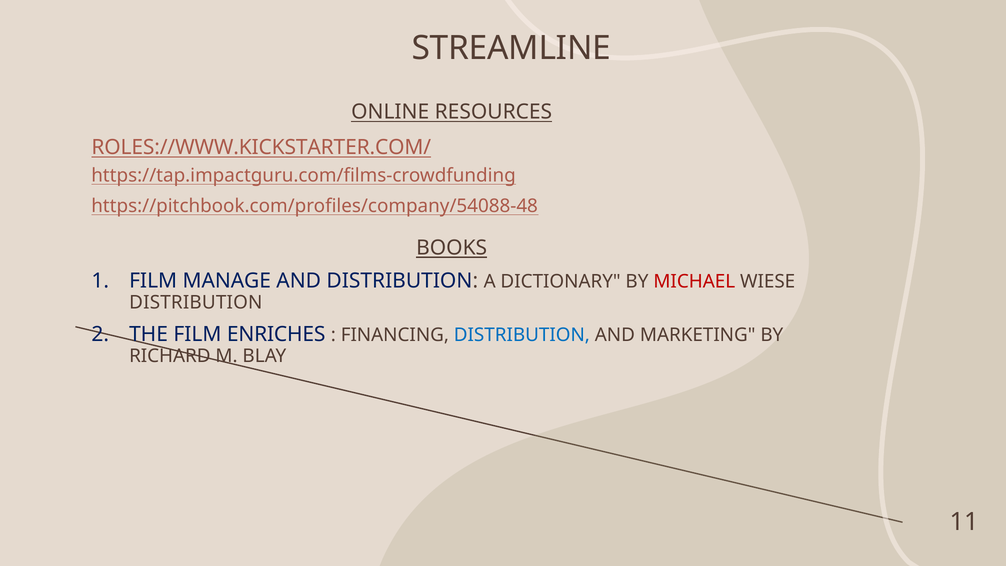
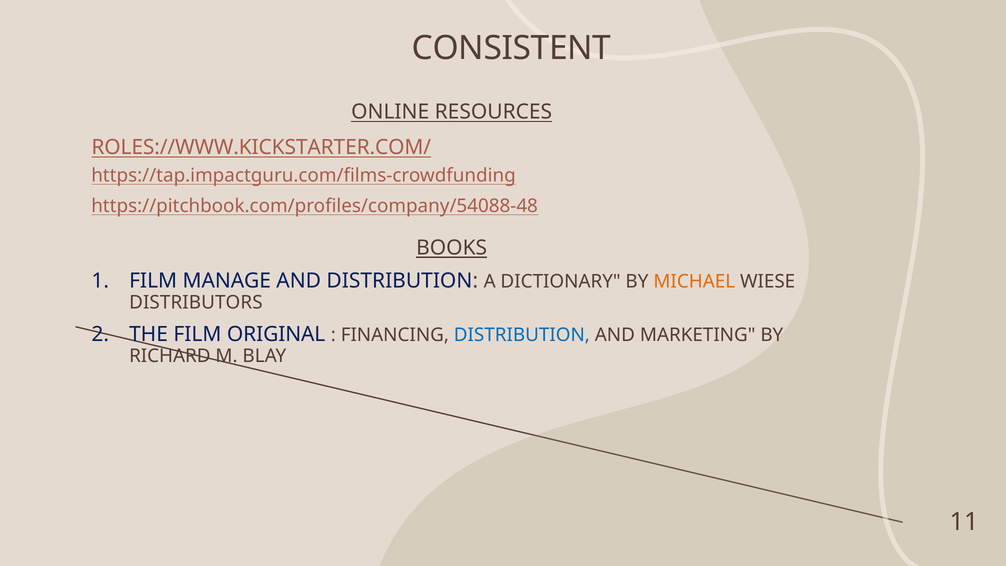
STREAMLINE: STREAMLINE -> CONSISTENT (511, 48)
MICHAEL colour: red -> orange (694, 281)
DISTRIBUTION: DISTRIBUTION -> DISTRIBUTORS (196, 302)
ENRICHES: ENRICHES -> ORIGINAL (276, 334)
